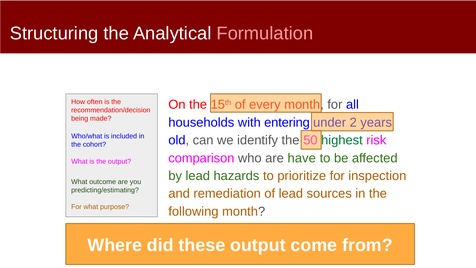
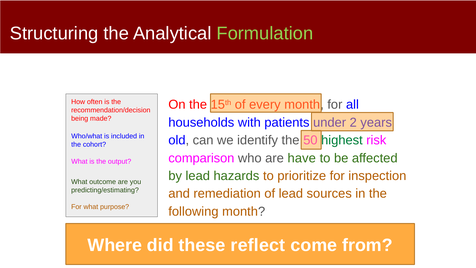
Formulation colour: pink -> light green (265, 33)
entering: entering -> patients (287, 122)
these output: output -> reflect (258, 245)
